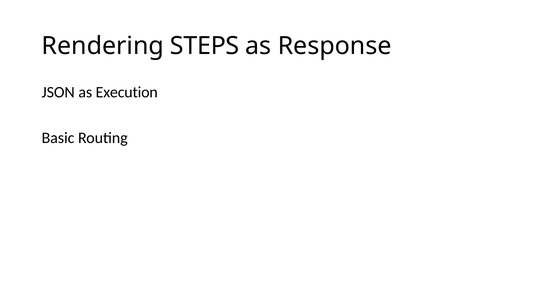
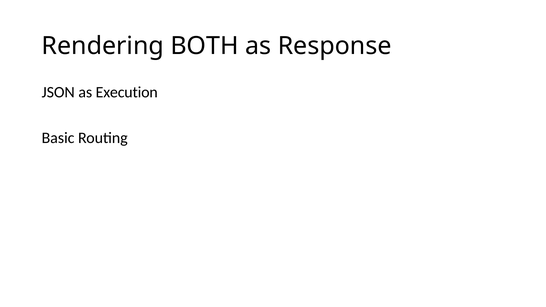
STEPS: STEPS -> BOTH (205, 46)
